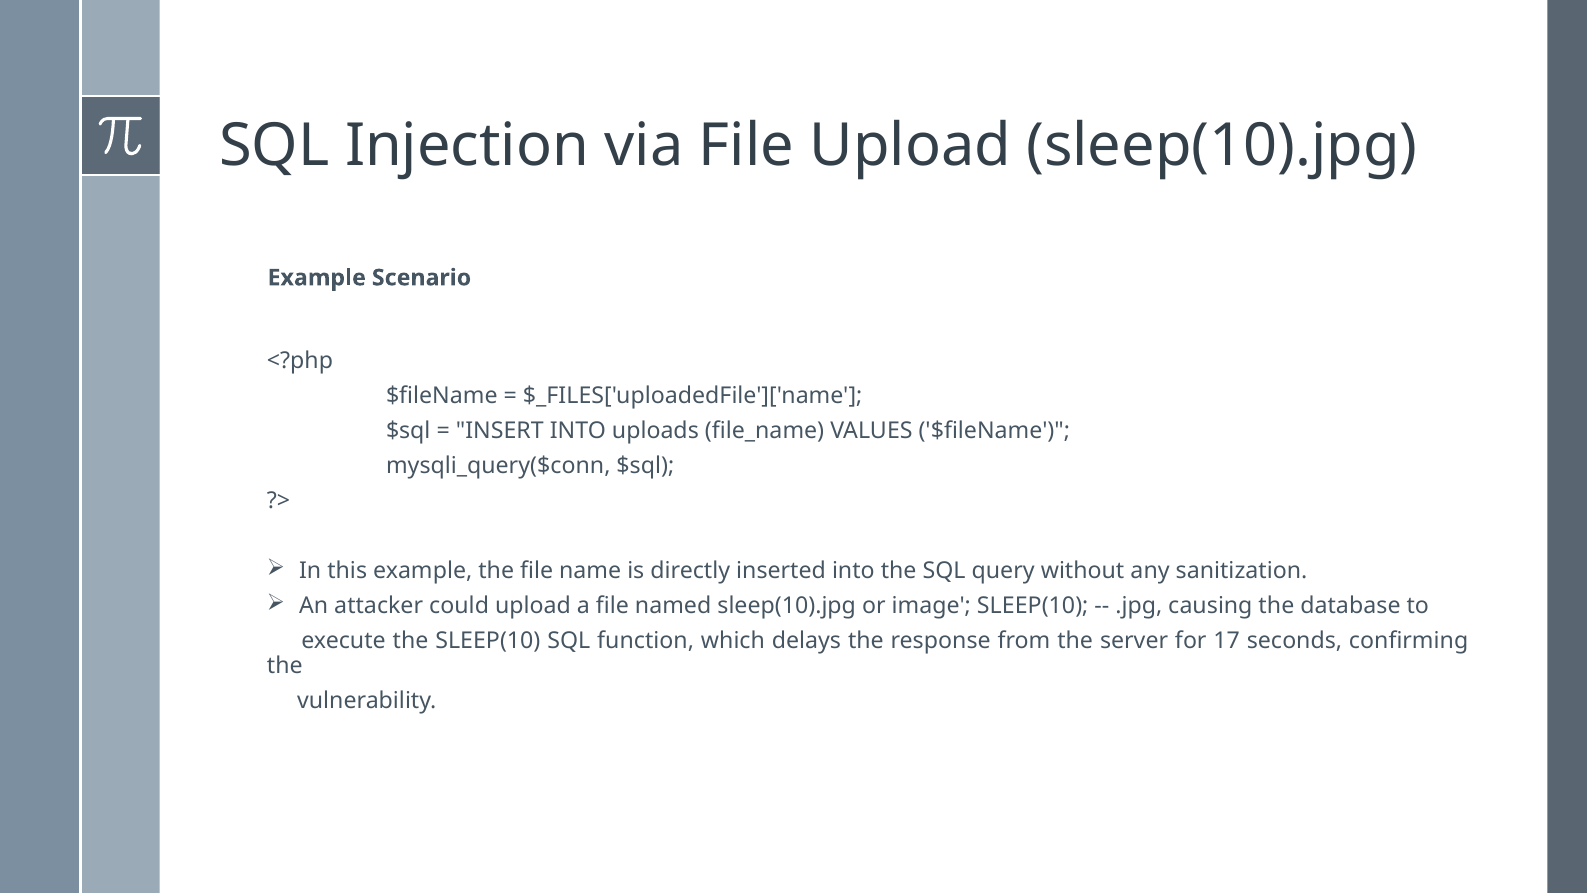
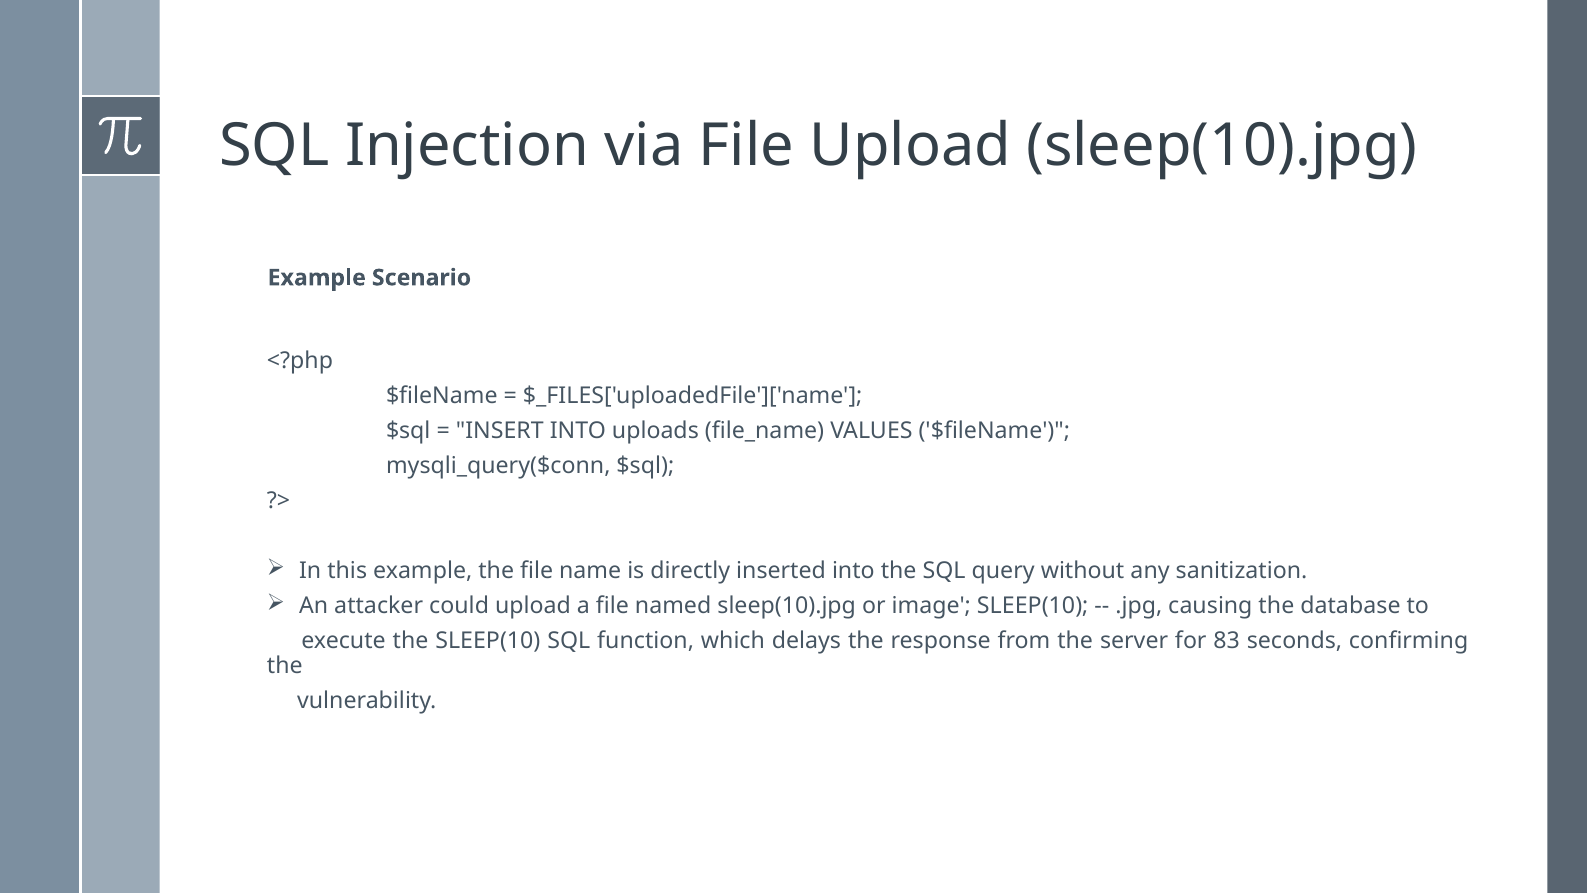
17: 17 -> 83 (1227, 641)
